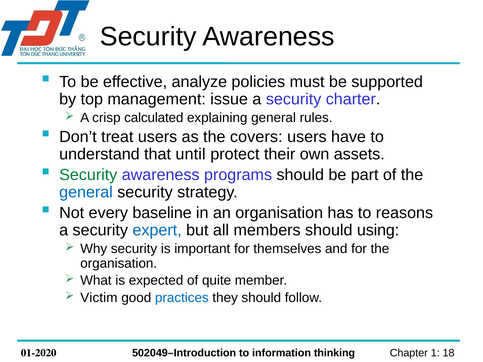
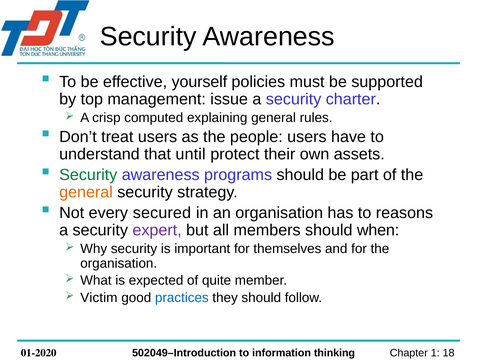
analyze: analyze -> yourself (199, 82)
calculated: calculated -> computed (154, 118)
covers: covers -> people (256, 137)
general colour: blue -> orange (86, 192)
baseline: baseline -> secured (162, 213)
expert colour: blue -> purple (157, 230)
using: using -> when (378, 230)
